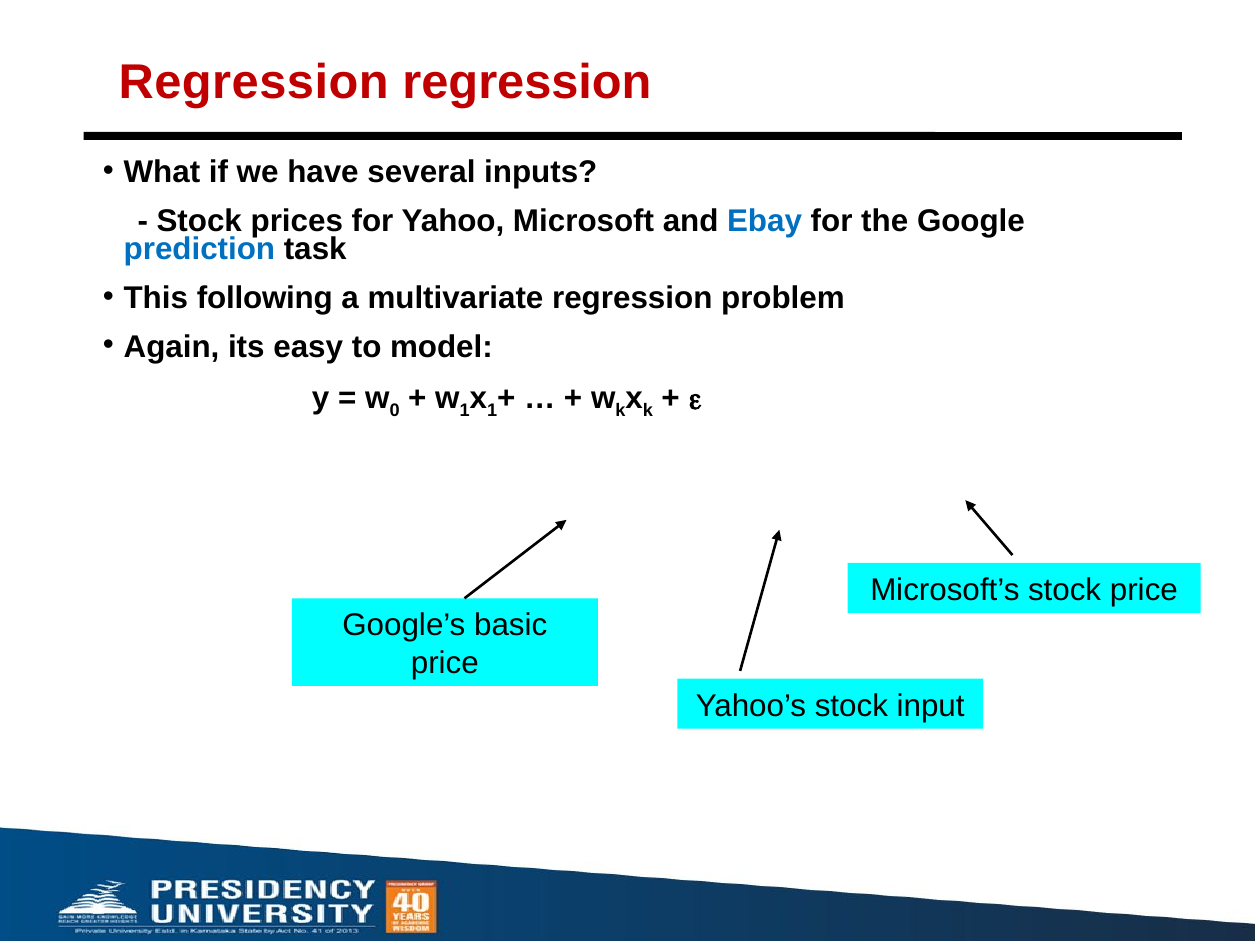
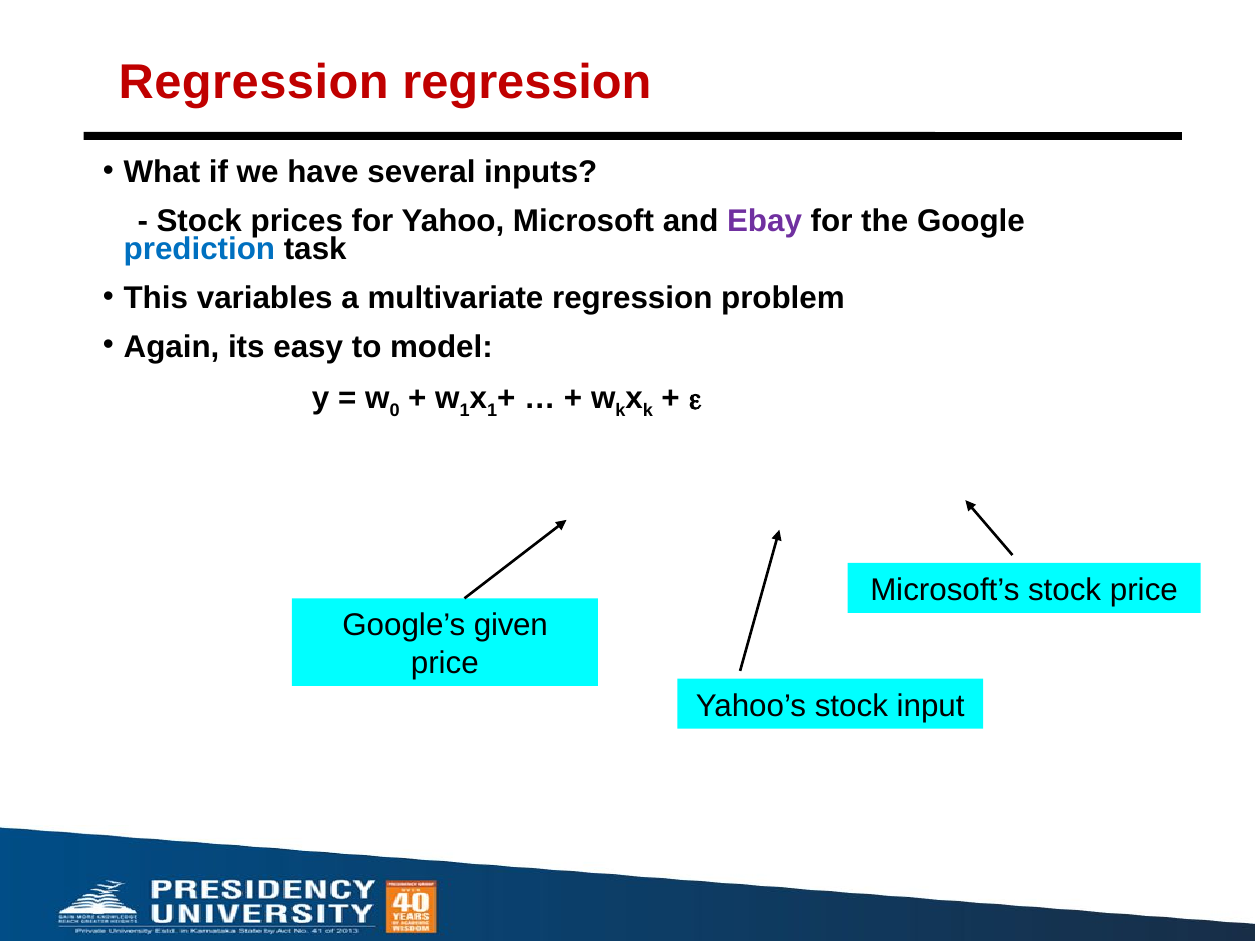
Ebay colour: blue -> purple (765, 221)
following: following -> variables (265, 298)
basic: basic -> given (511, 626)
